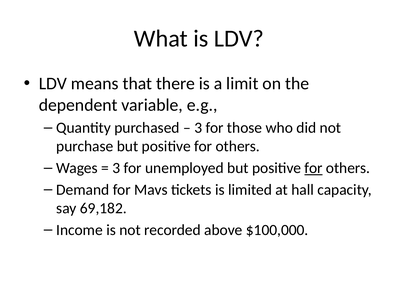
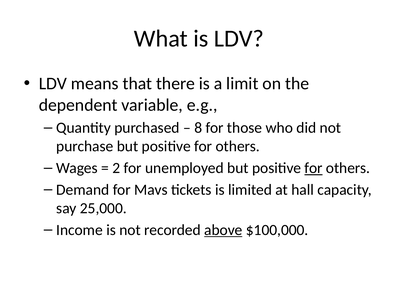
3: 3 -> 8 (198, 128)
3: 3 -> 2 (116, 168)
69,182: 69,182 -> 25,000 (103, 208)
above underline: none -> present (223, 230)
